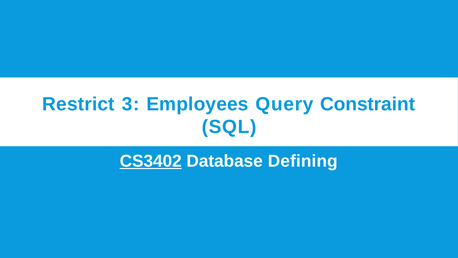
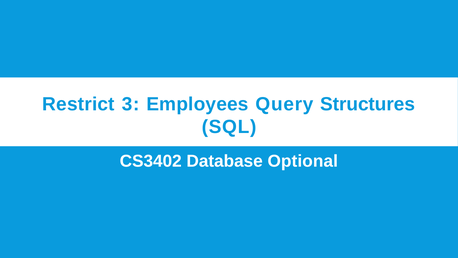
Constraint: Constraint -> Structures (368, 104)
CS3402 underline: present -> none (151, 161)
Defining: Defining -> Optional (303, 161)
